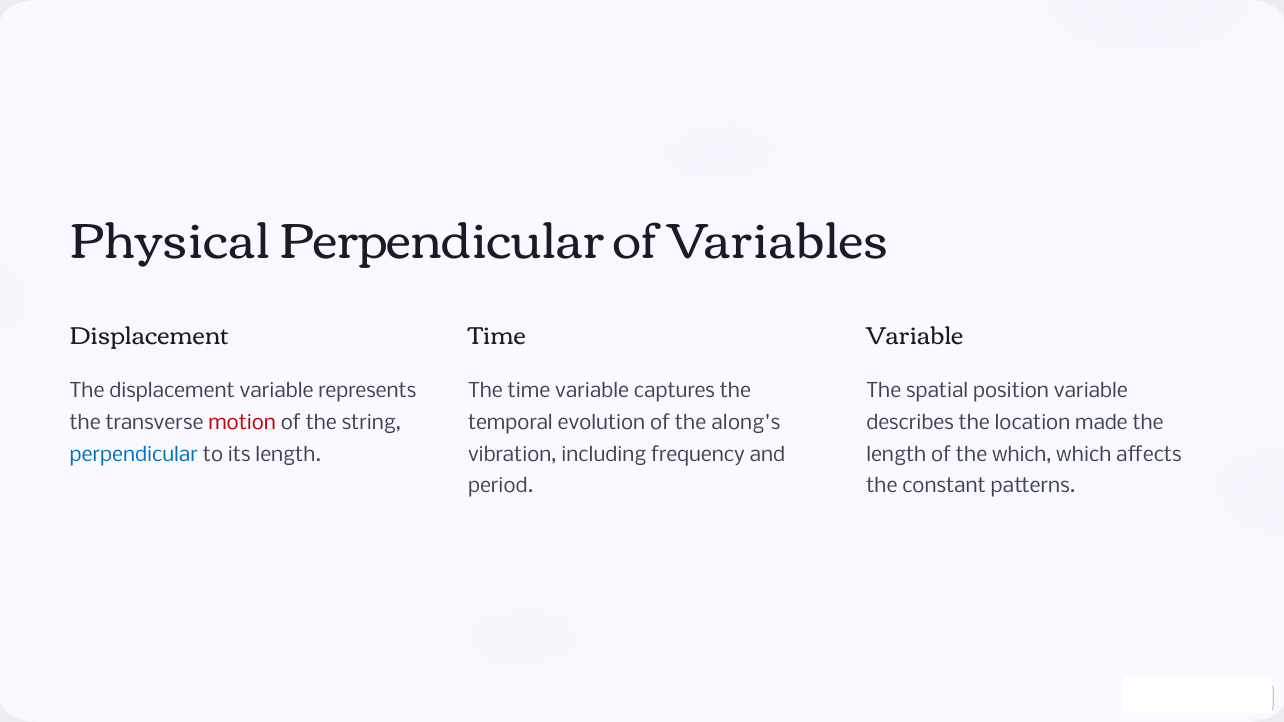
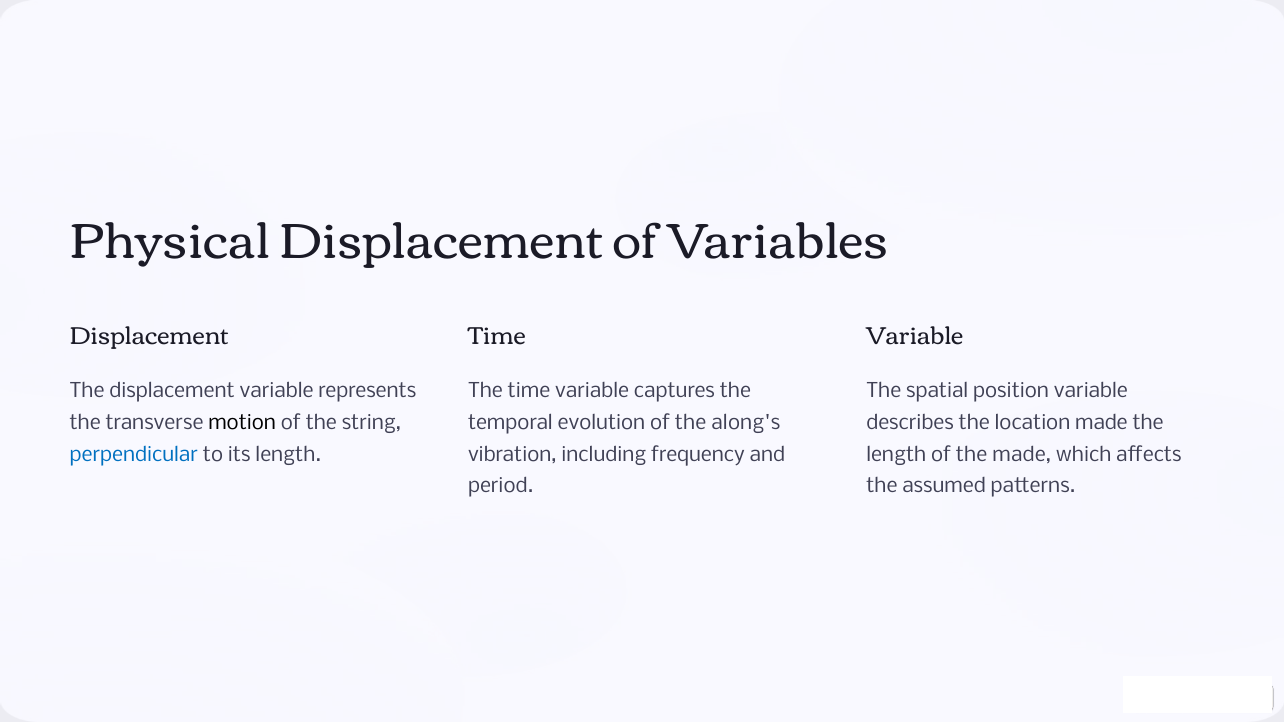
Physical Perpendicular: Perpendicular -> Displacement (442, 243)
motion colour: red -> black (242, 423)
the which: which -> made (1022, 455)
constant: constant -> assumed (944, 487)
